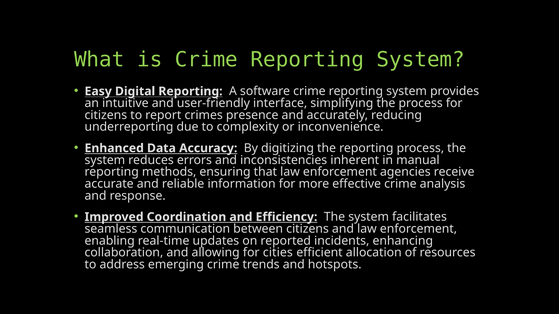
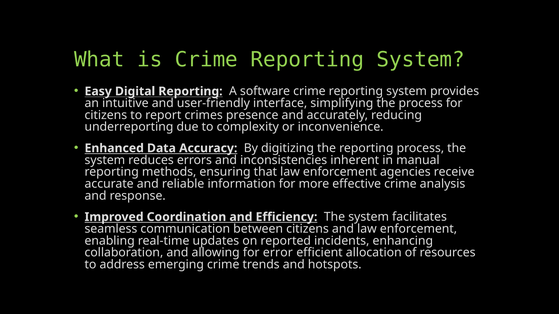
cities: cities -> error (278, 253)
